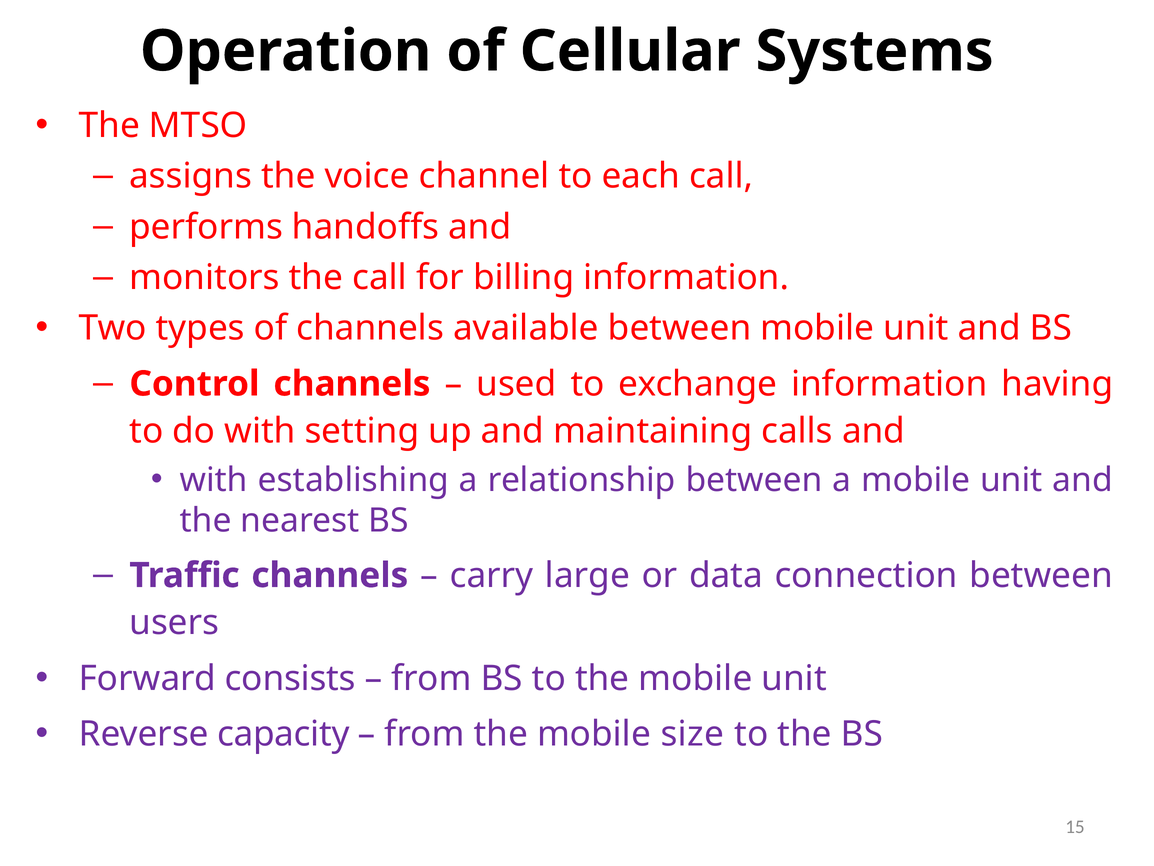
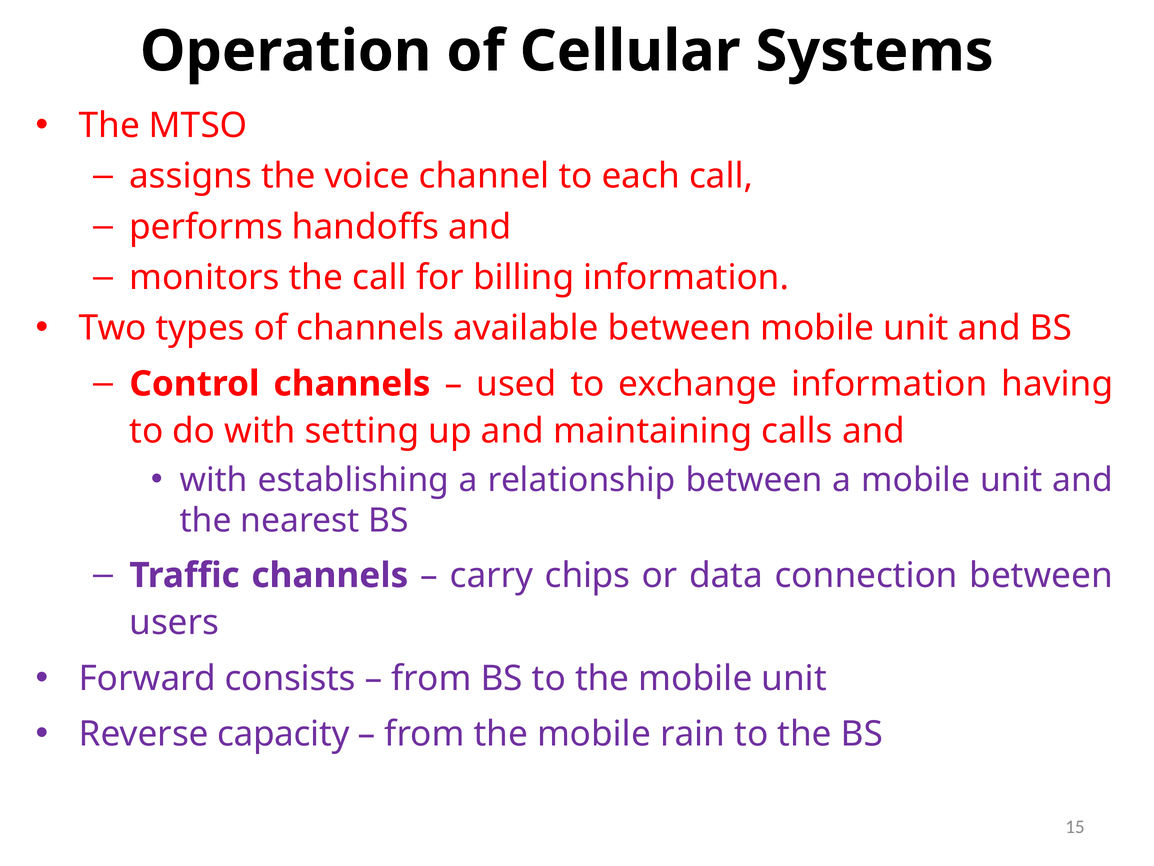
large: large -> chips (588, 575)
size: size -> rain (693, 734)
